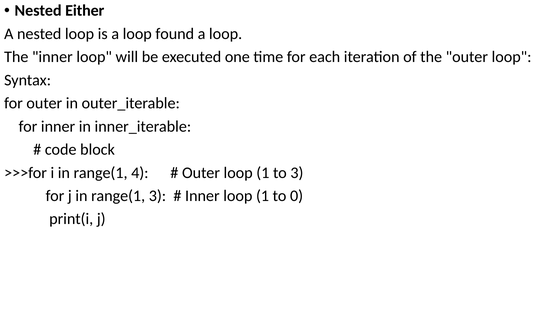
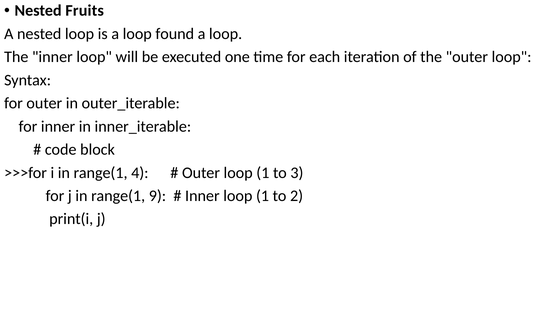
Either: Either -> Fruits (85, 11)
range(1 3: 3 -> 9 (157, 196)
0: 0 -> 2 (297, 196)
